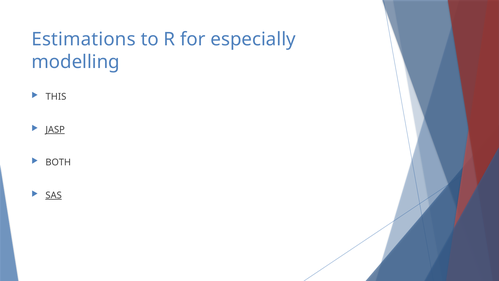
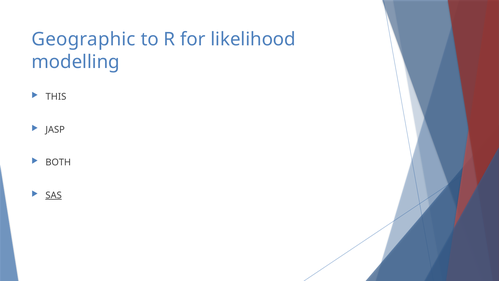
Estimations: Estimations -> Geographic (84, 39)
especially: especially -> likelihood (253, 39)
JASP underline: present -> none (55, 129)
